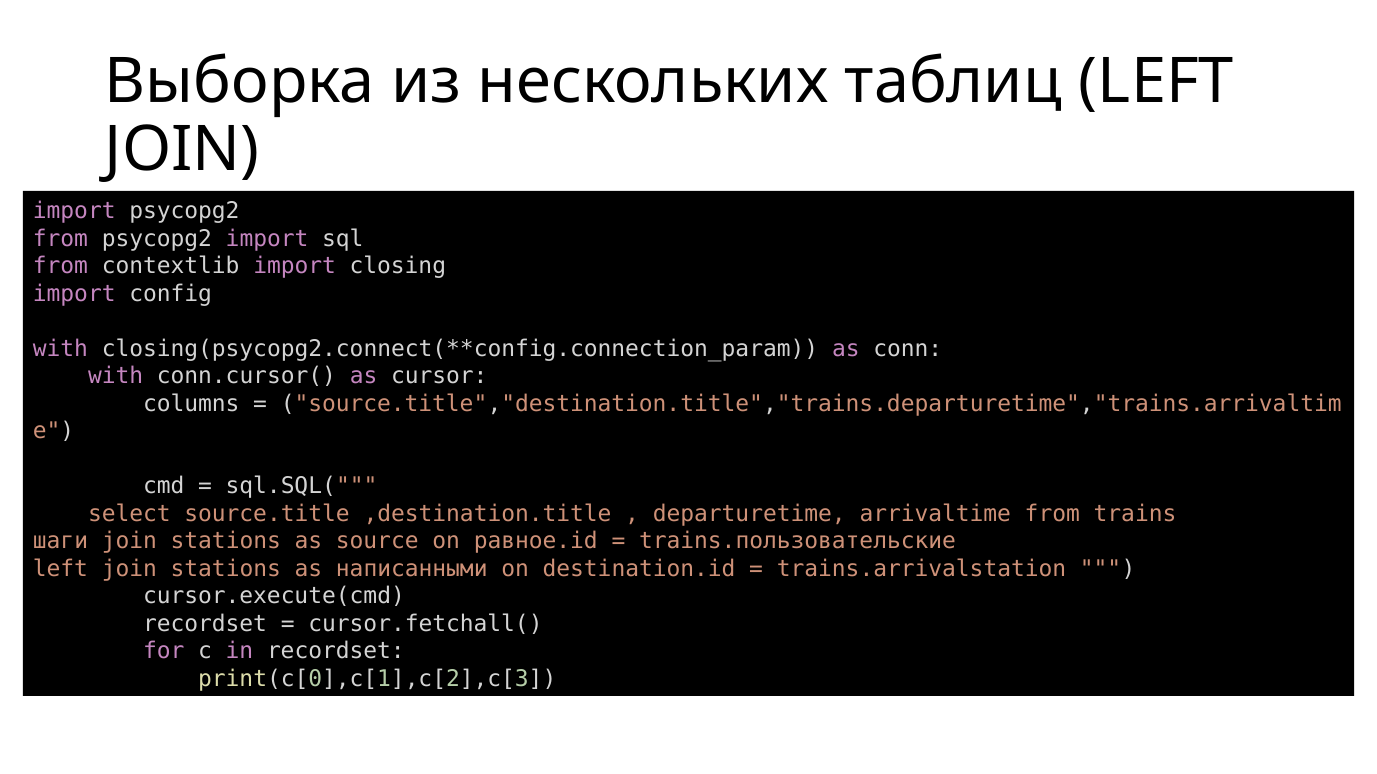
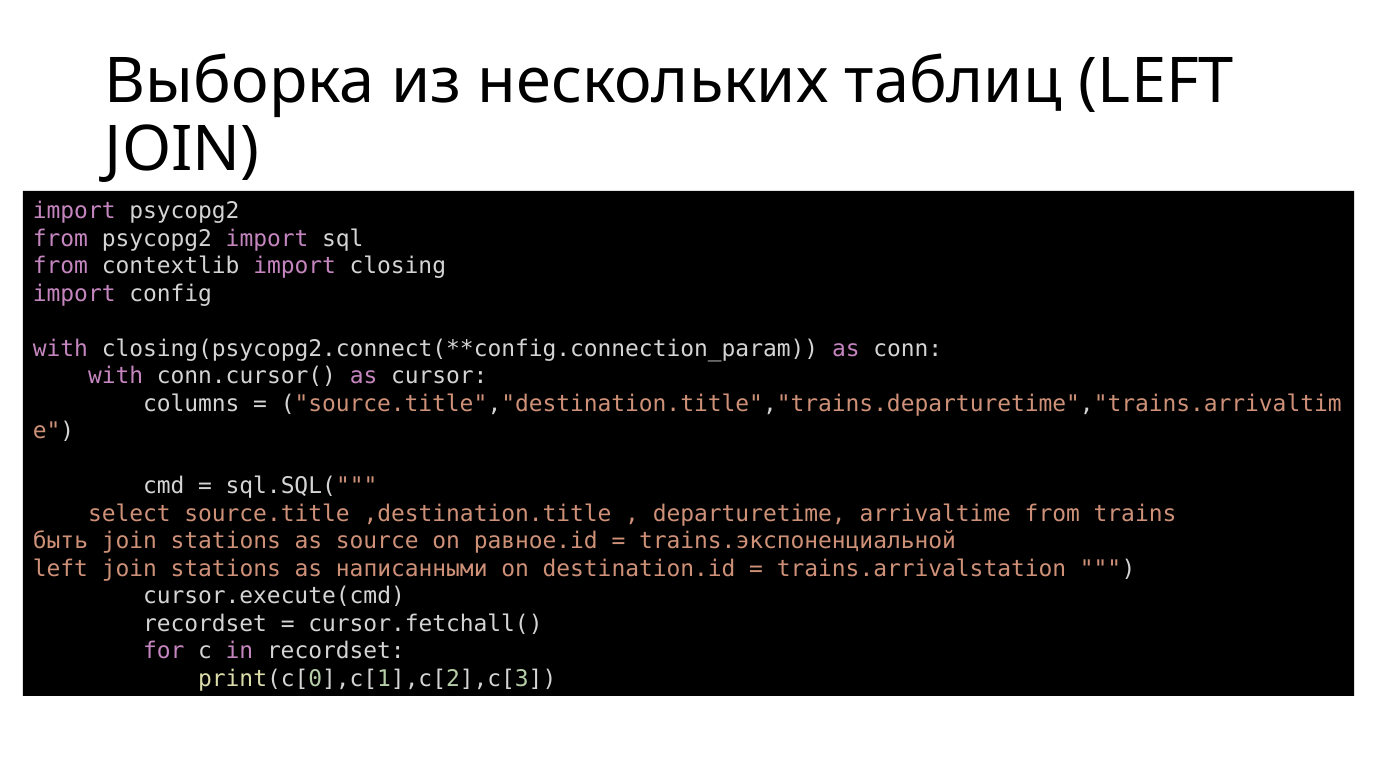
шаги: шаги -> быть (61, 542)
trains.пользовательские: trains.пользовательские -> trains.экспоненциальной (798, 542)
